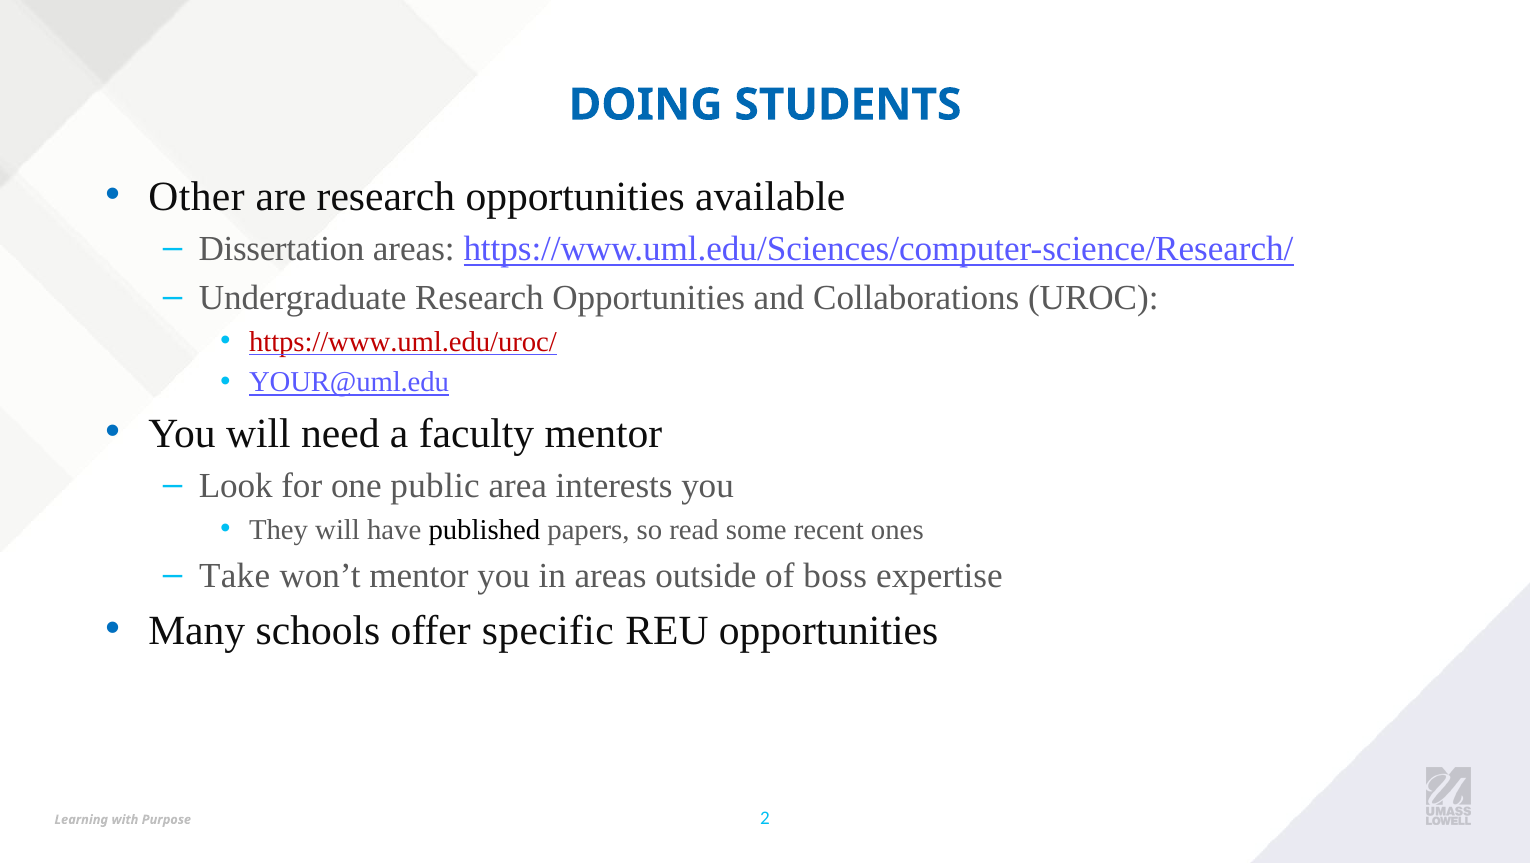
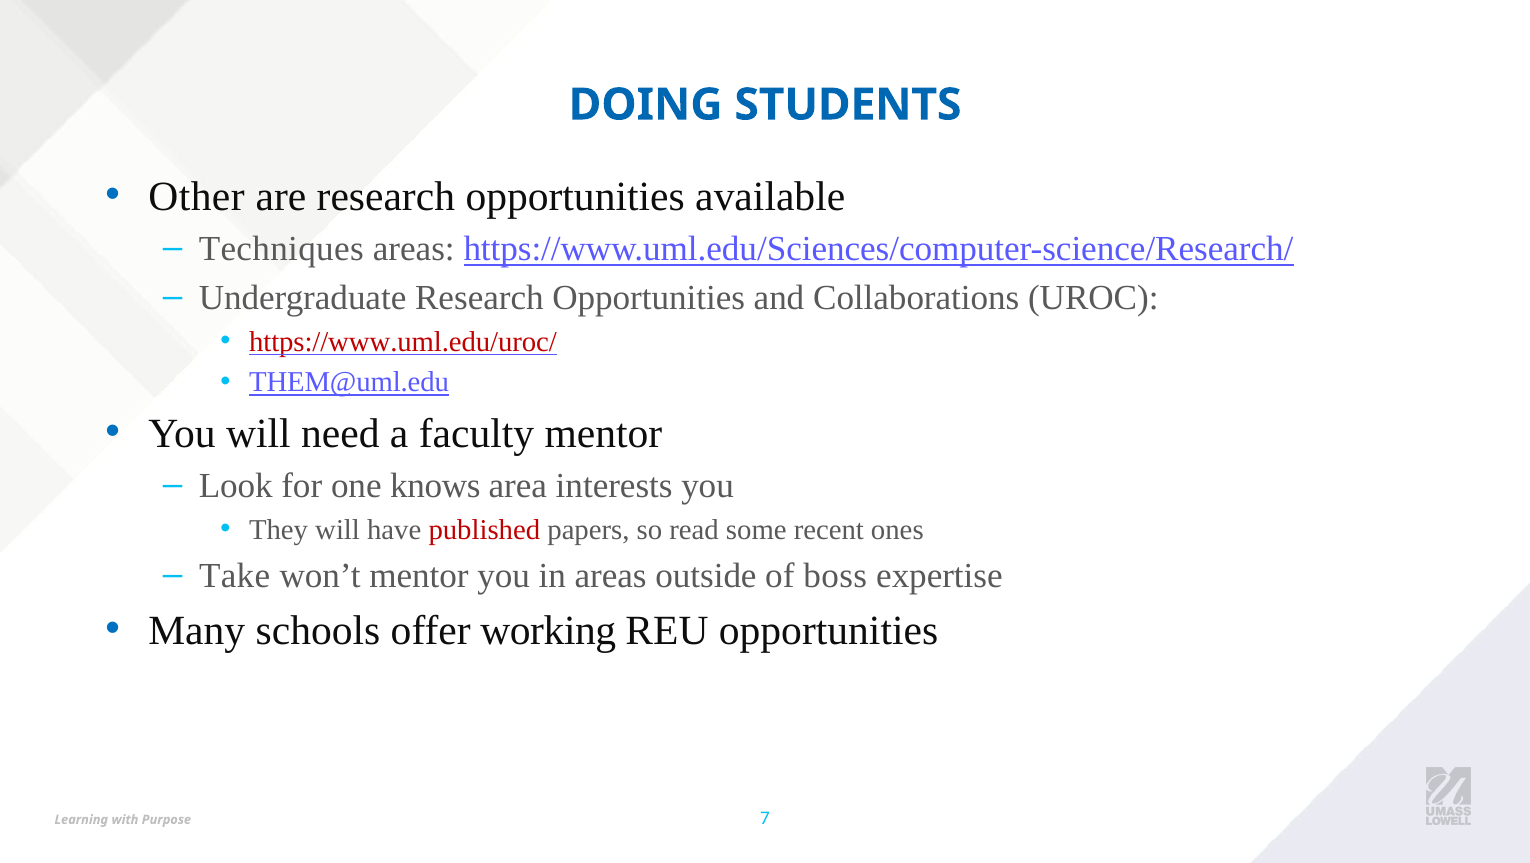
Dissertation: Dissertation -> Techniques (281, 249)
YOUR@uml.edu: YOUR@uml.edu -> THEM@uml.edu (349, 382)
public: public -> knows (435, 486)
published colour: black -> red (484, 530)
specific: specific -> working (548, 630)
2: 2 -> 7 (765, 818)
